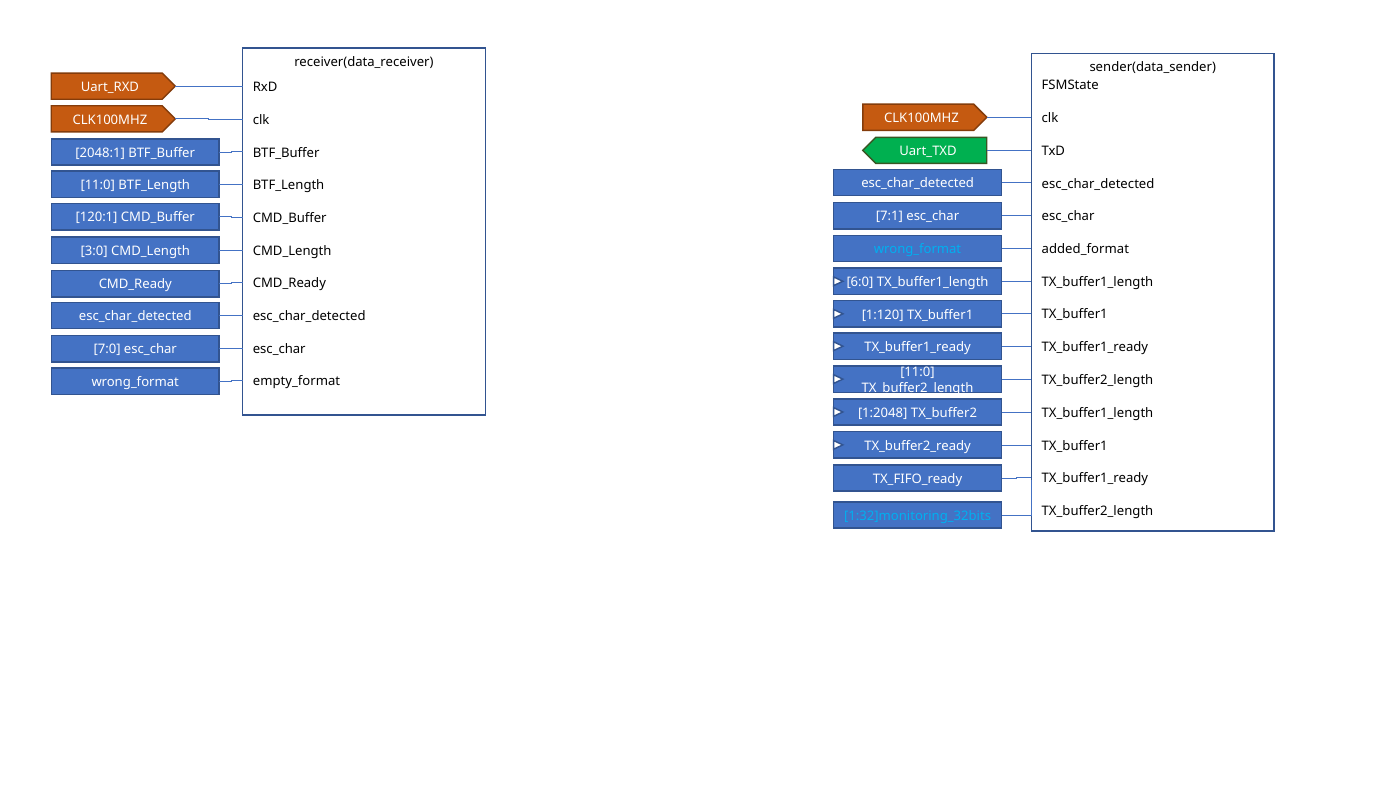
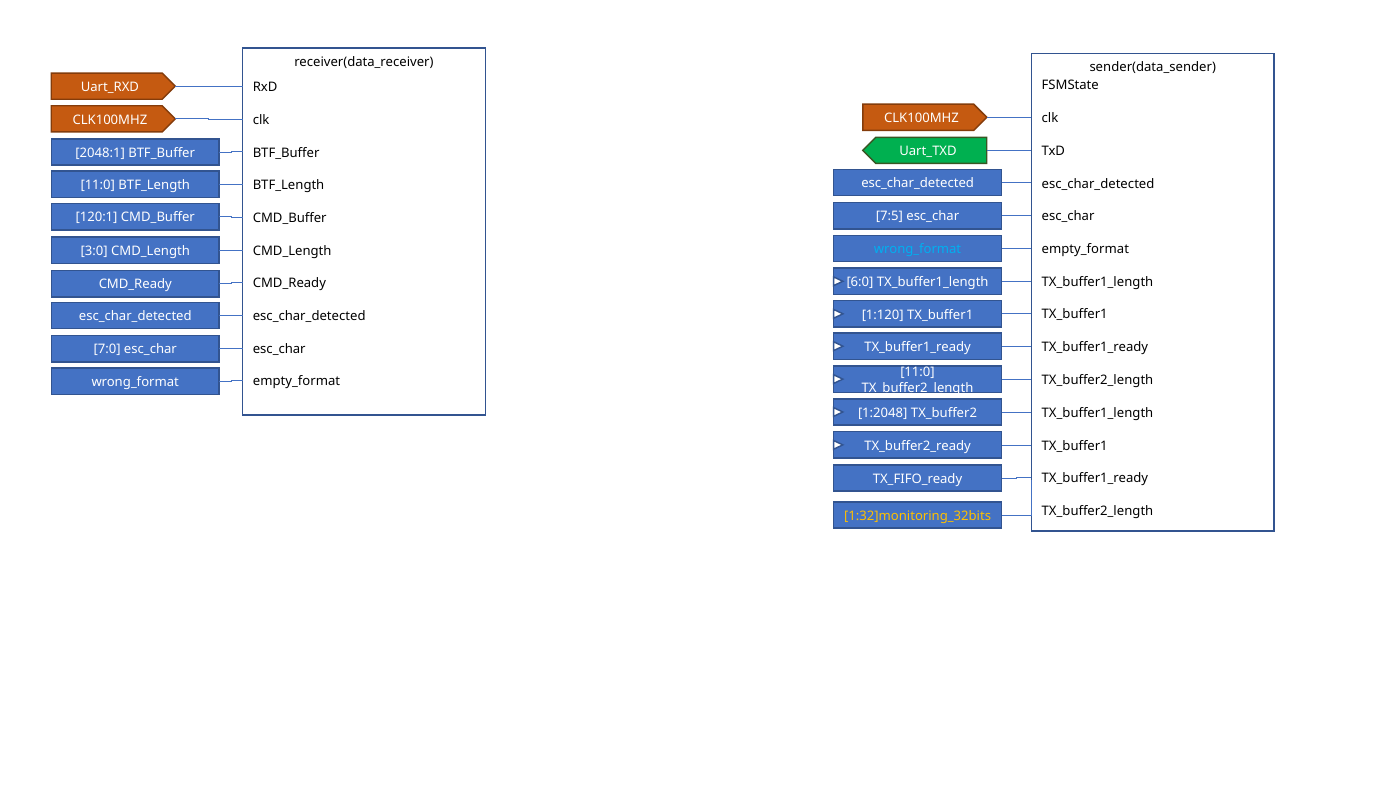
7:1: 7:1 -> 7:5 (889, 217)
added_format: added_format -> empty_format (1085, 249)
1:32]monitoring_32bits colour: light blue -> yellow (918, 516)
